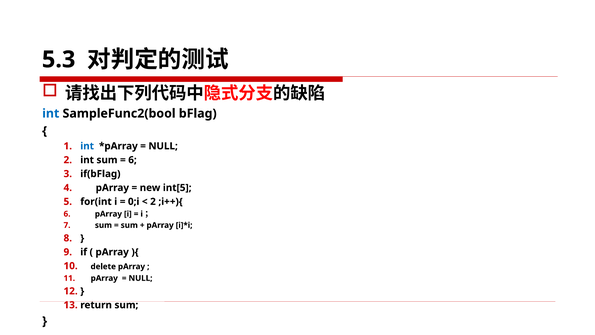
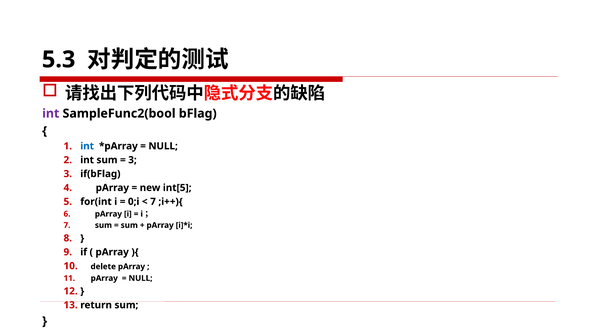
int colour: blue -> purple (51, 113)
6: 6 -> 3 (133, 160)
2: 2 -> 7 (153, 201)
